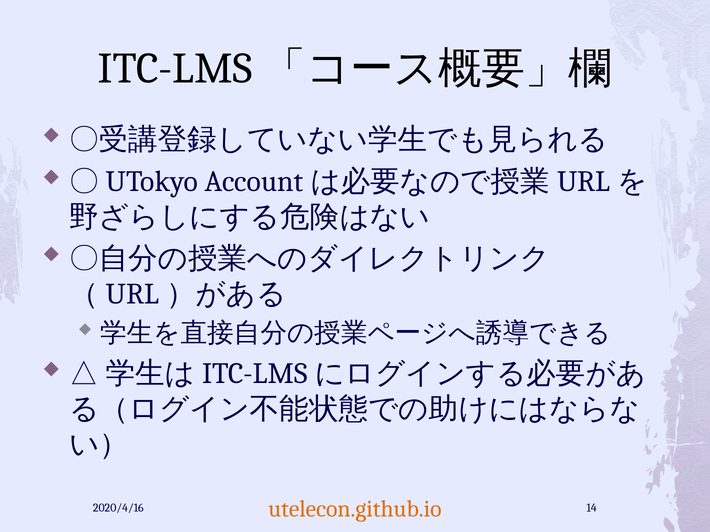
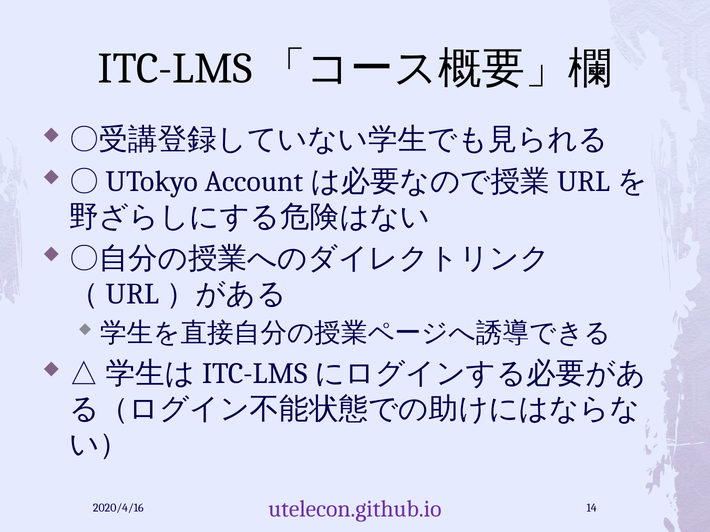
utelecon.github.io colour: orange -> purple (355, 509)
